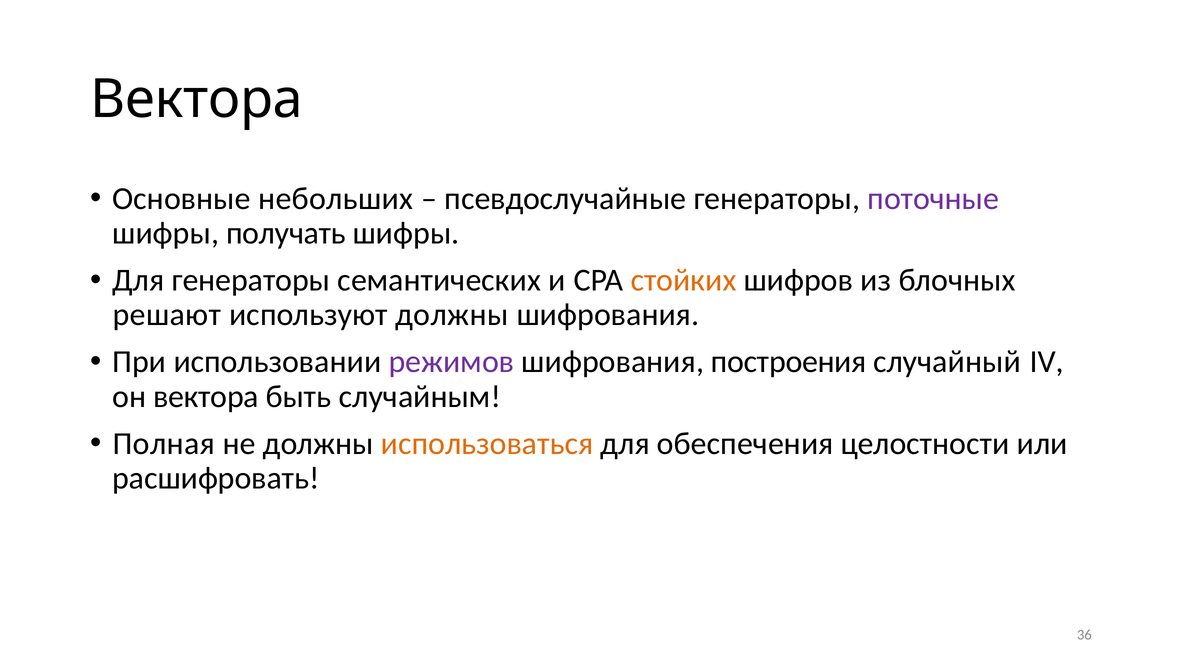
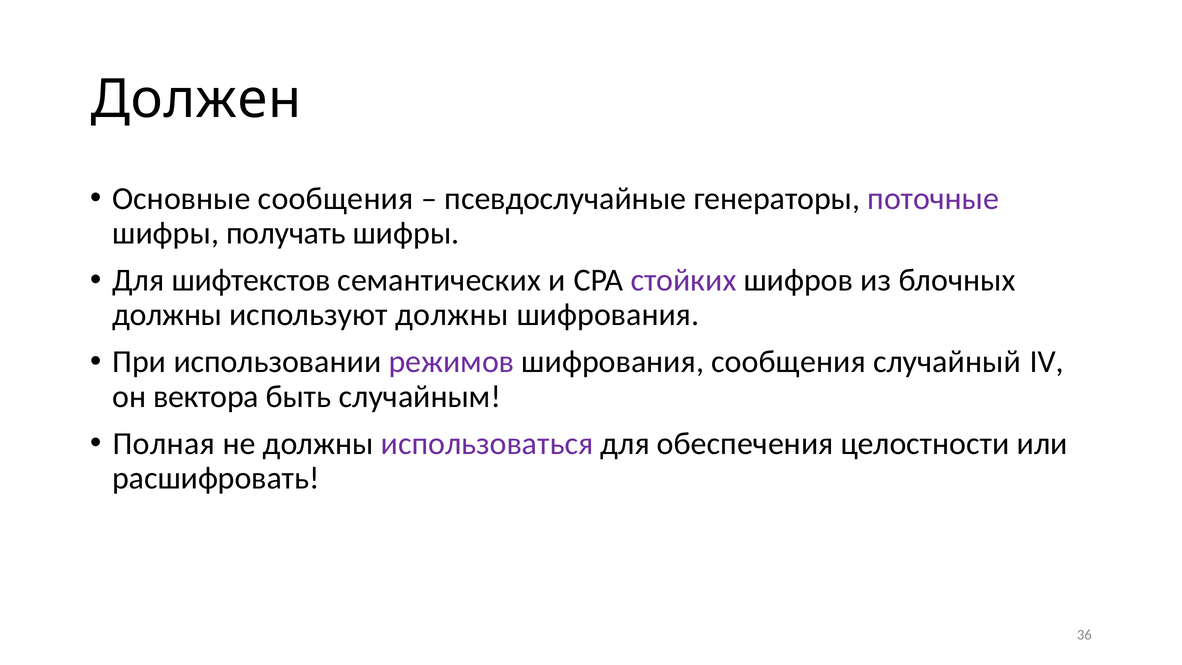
Вектора: Вектора -> Должен (196, 99)
Основные небольших: небольших -> сообщения (336, 199)
Для генераторы: генераторы -> шифтекстов (251, 280)
стойких colour: orange -> purple (683, 280)
решают: решают -> должны (167, 315)
шифрования построения: построения -> сообщения (789, 362)
использоваться colour: orange -> purple (487, 443)
